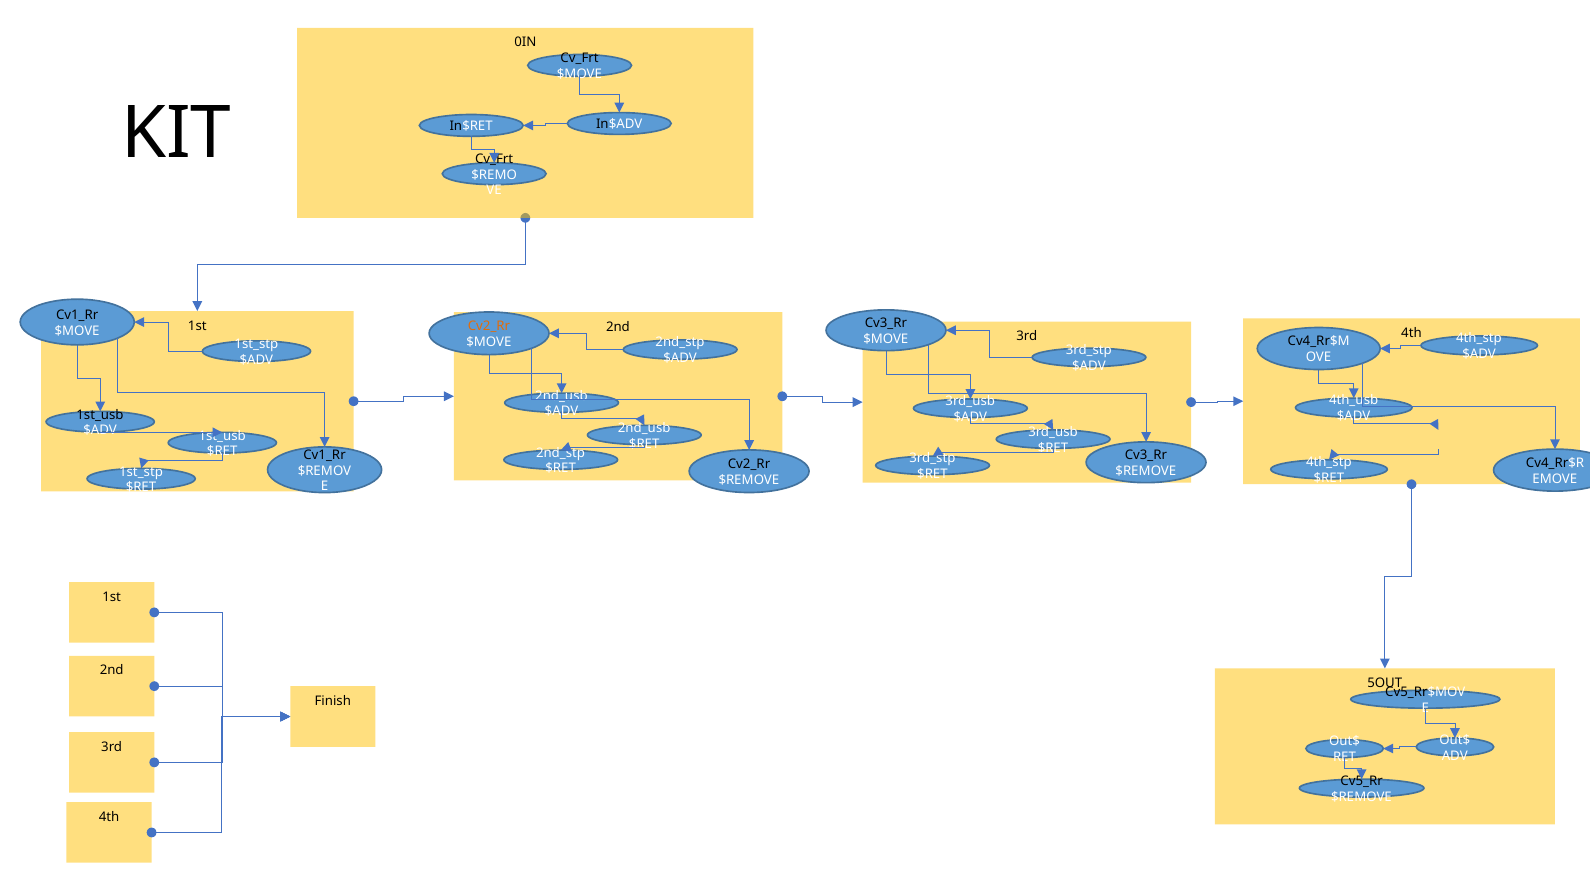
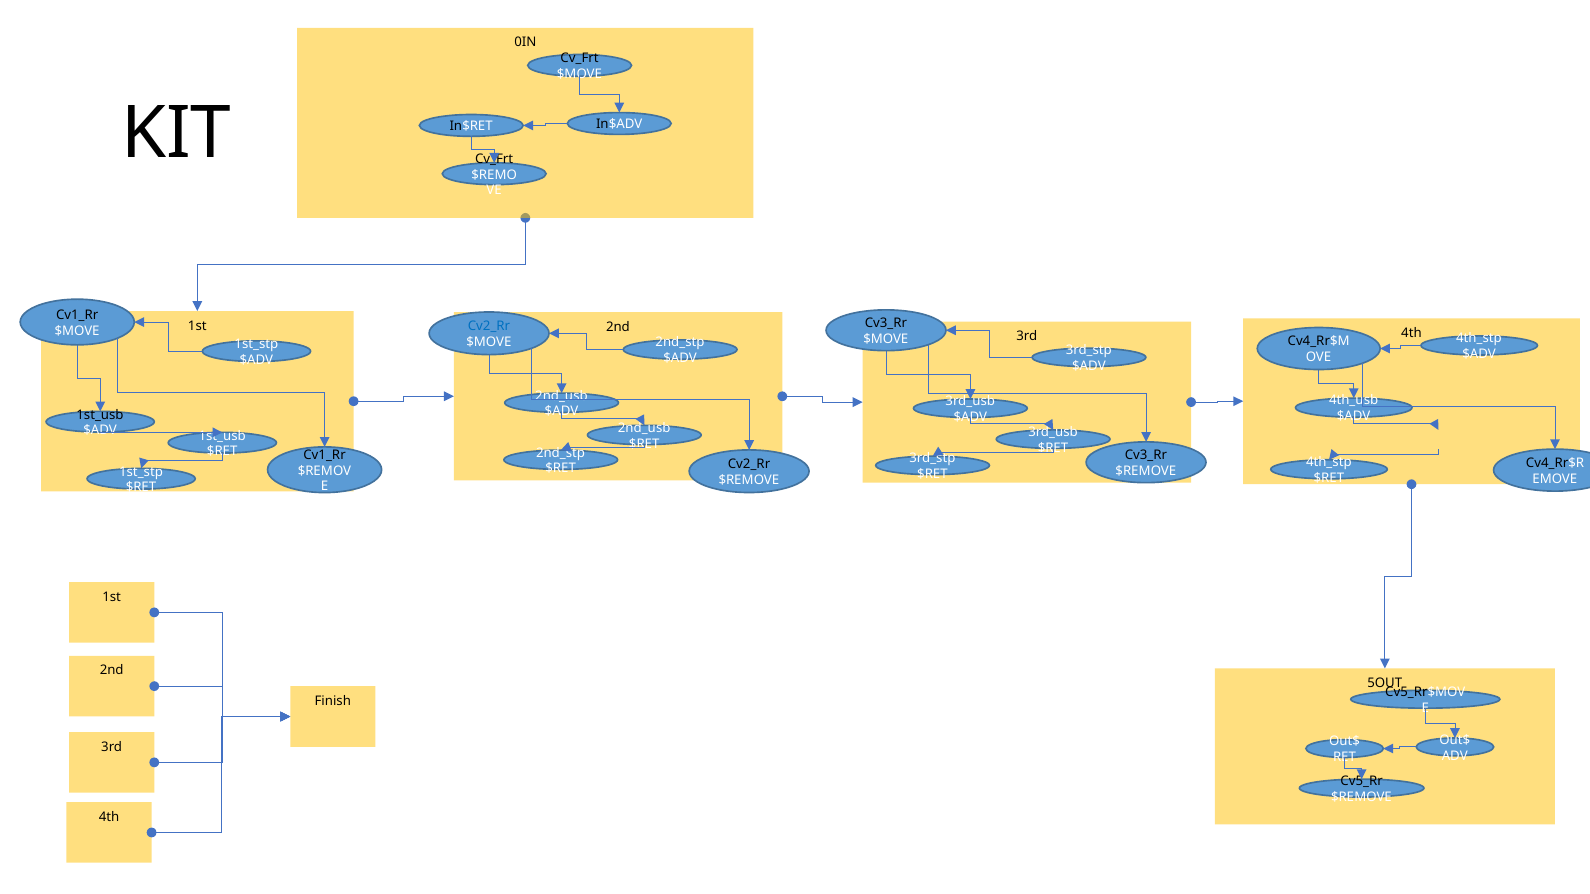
Cv2_Rr colour: orange -> blue (489, 326)
